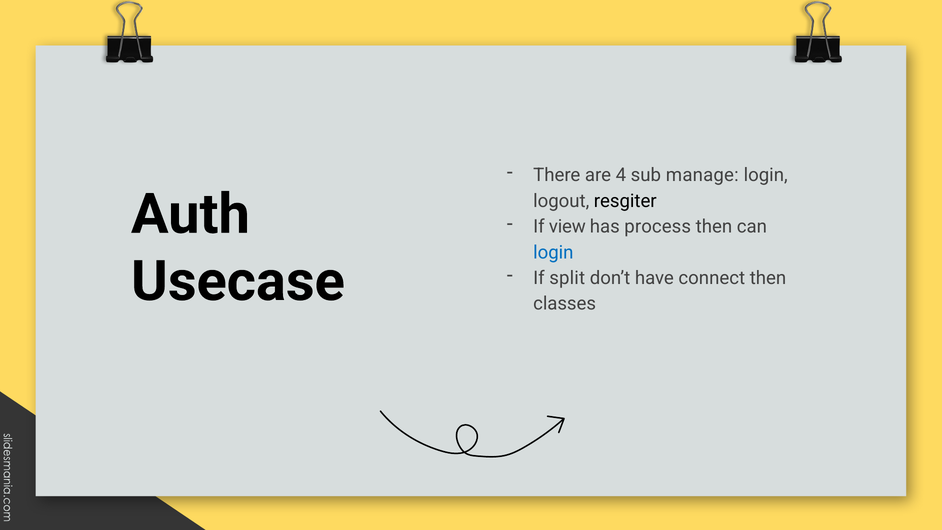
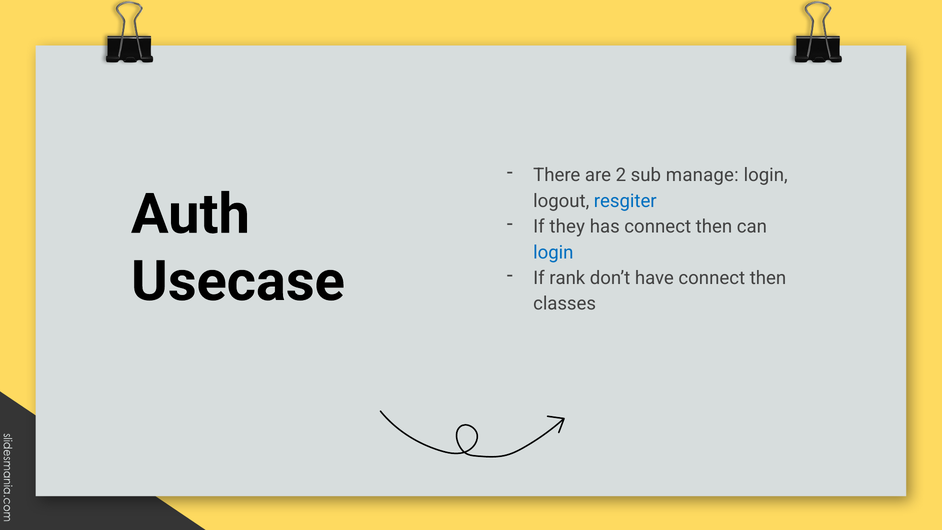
4: 4 -> 2 (621, 175)
resgiter colour: black -> blue (625, 201)
view: view -> they (567, 227)
has process: process -> connect (658, 227)
split: split -> rank (567, 278)
